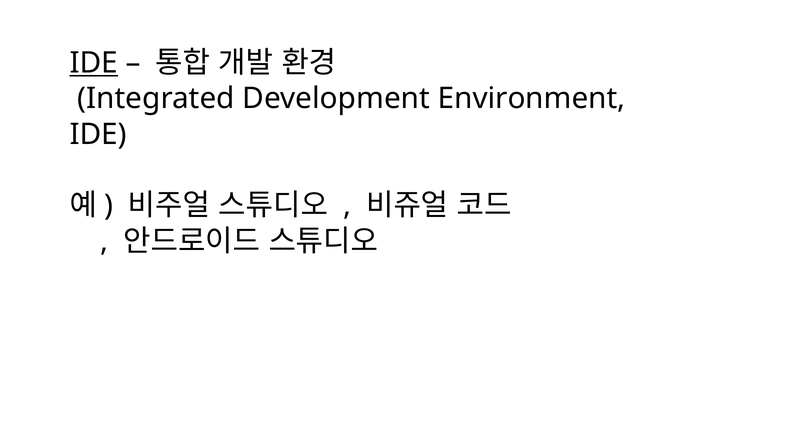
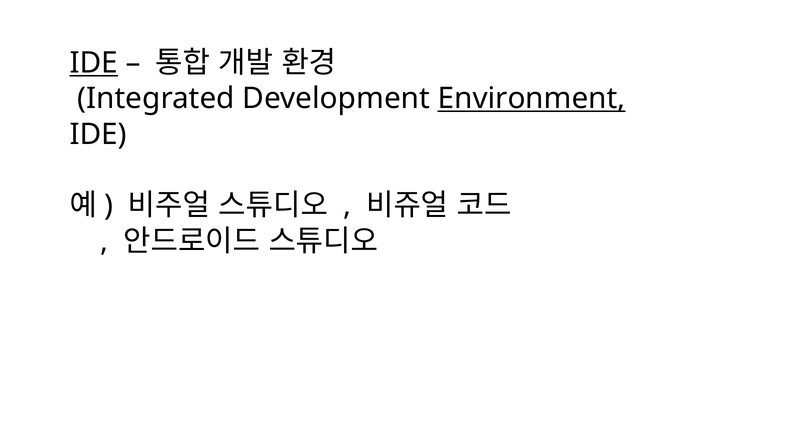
Environment underline: none -> present (532, 99)
